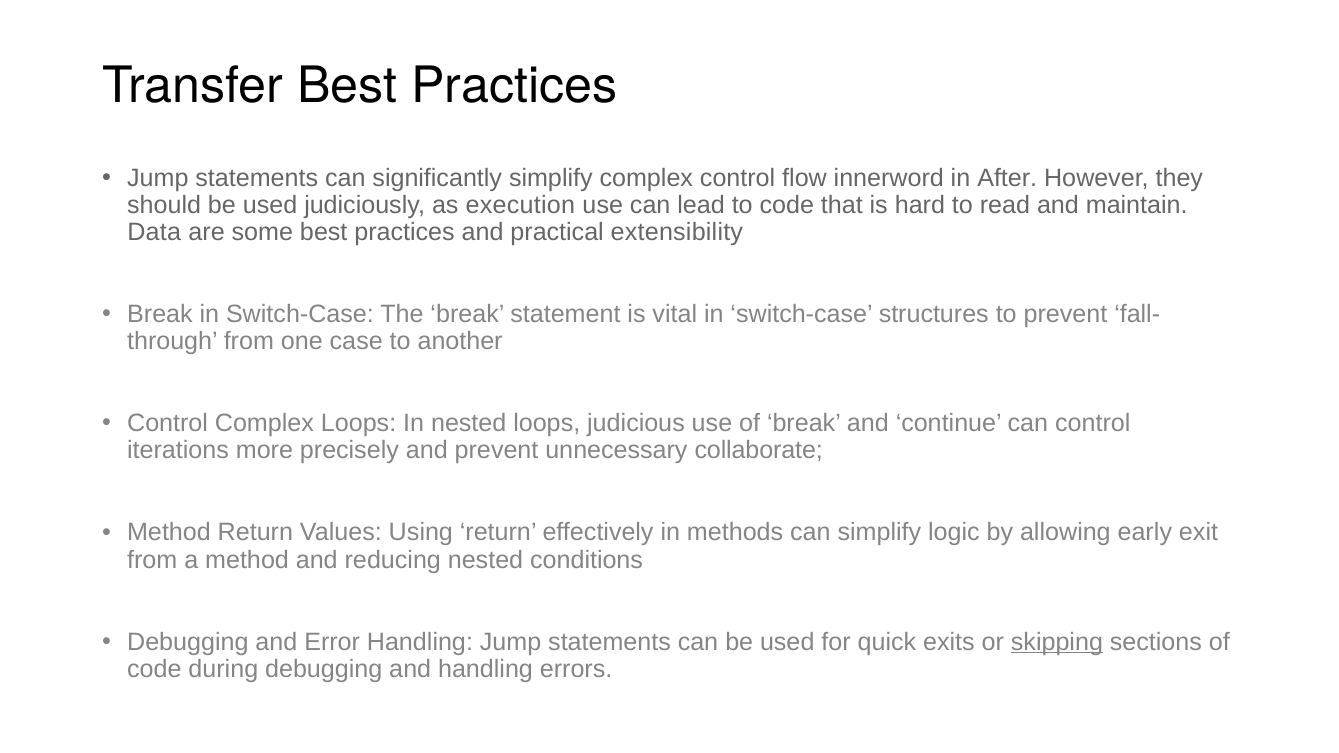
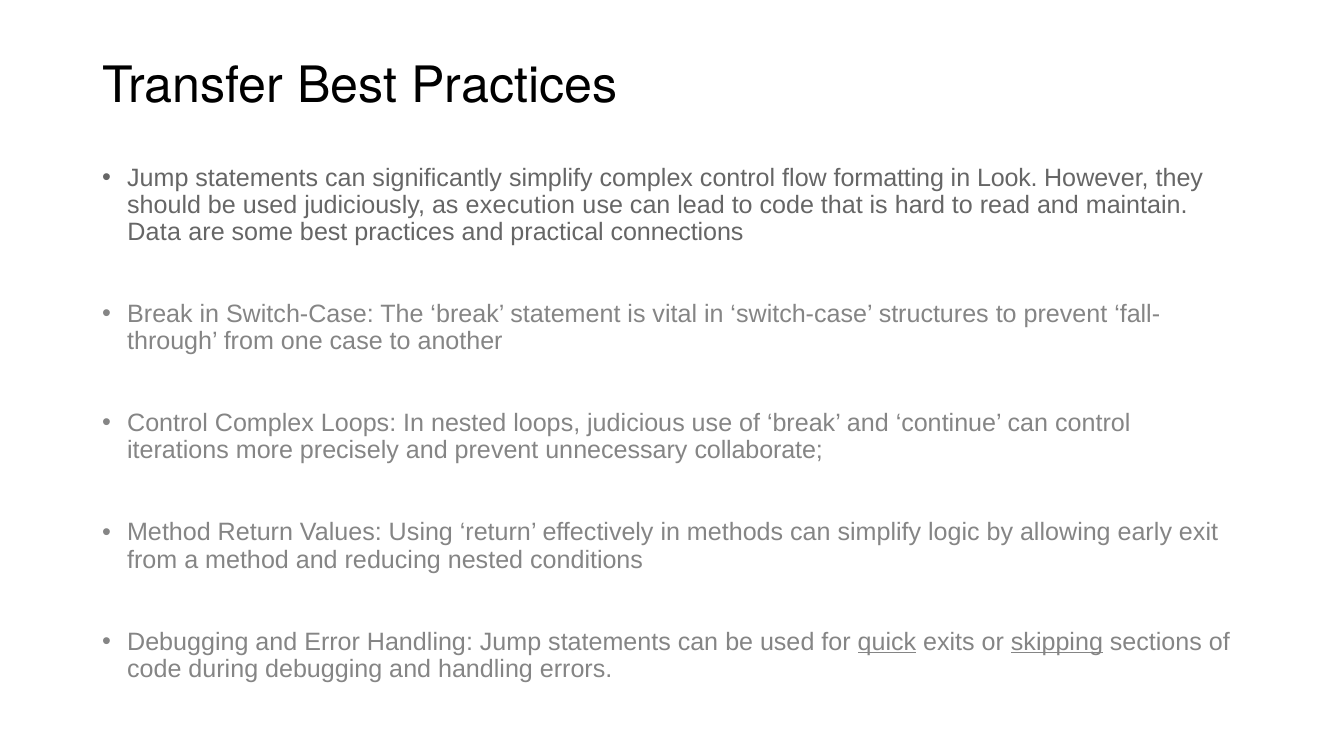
innerword: innerword -> formatting (889, 178)
After: After -> Look (1007, 178)
extensibility: extensibility -> connections (677, 232)
quick underline: none -> present (887, 642)
